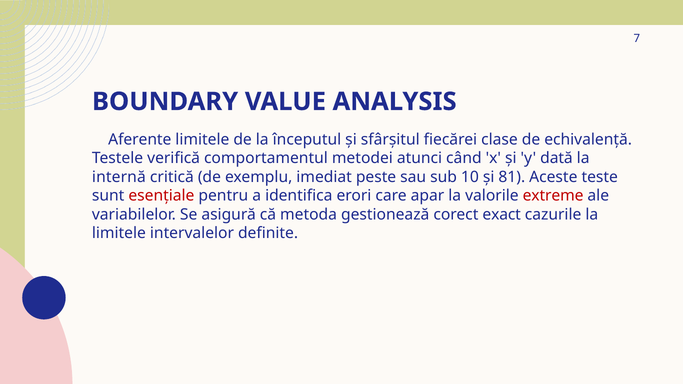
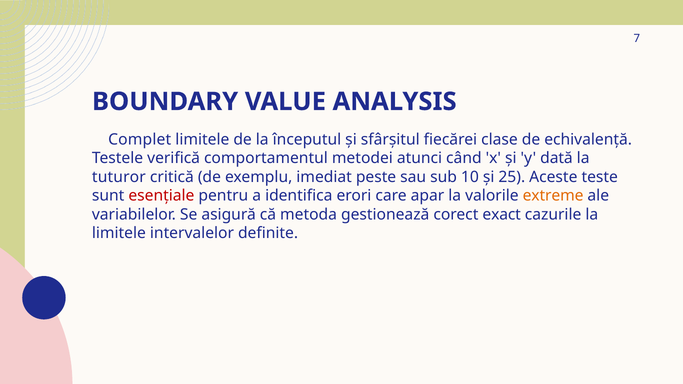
Aferente: Aferente -> Complet (140, 139)
internă: internă -> tuturor (119, 177)
81: 81 -> 25 (512, 177)
extreme colour: red -> orange (553, 196)
